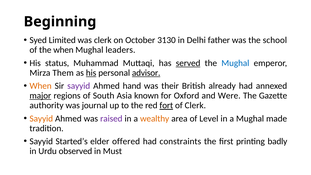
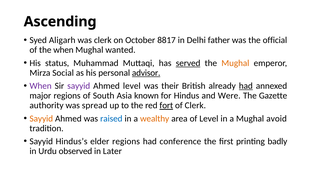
Beginning: Beginning -> Ascending (60, 22)
Limited: Limited -> Aligarh (62, 40)
3130: 3130 -> 8817 (167, 40)
school: school -> official (275, 40)
leaders: leaders -> wanted (120, 50)
Mughal colour: blue -> orange (235, 63)
Them: Them -> Social (63, 73)
his underline: present -> none (91, 73)
When colour: orange -> purple (41, 86)
Ahmed hand: hand -> level (132, 86)
had underline: none -> present (246, 86)
major underline: present -> none (40, 96)
Oxford: Oxford -> Hindus (187, 96)
journal: journal -> spread (95, 105)
raised colour: purple -> blue (111, 118)
made: made -> avoid (277, 118)
Started’s: Started’s -> Hindus’s (72, 141)
elder offered: offered -> regions (126, 141)
constraints: constraints -> conference (180, 141)
Must: Must -> Later (112, 151)
